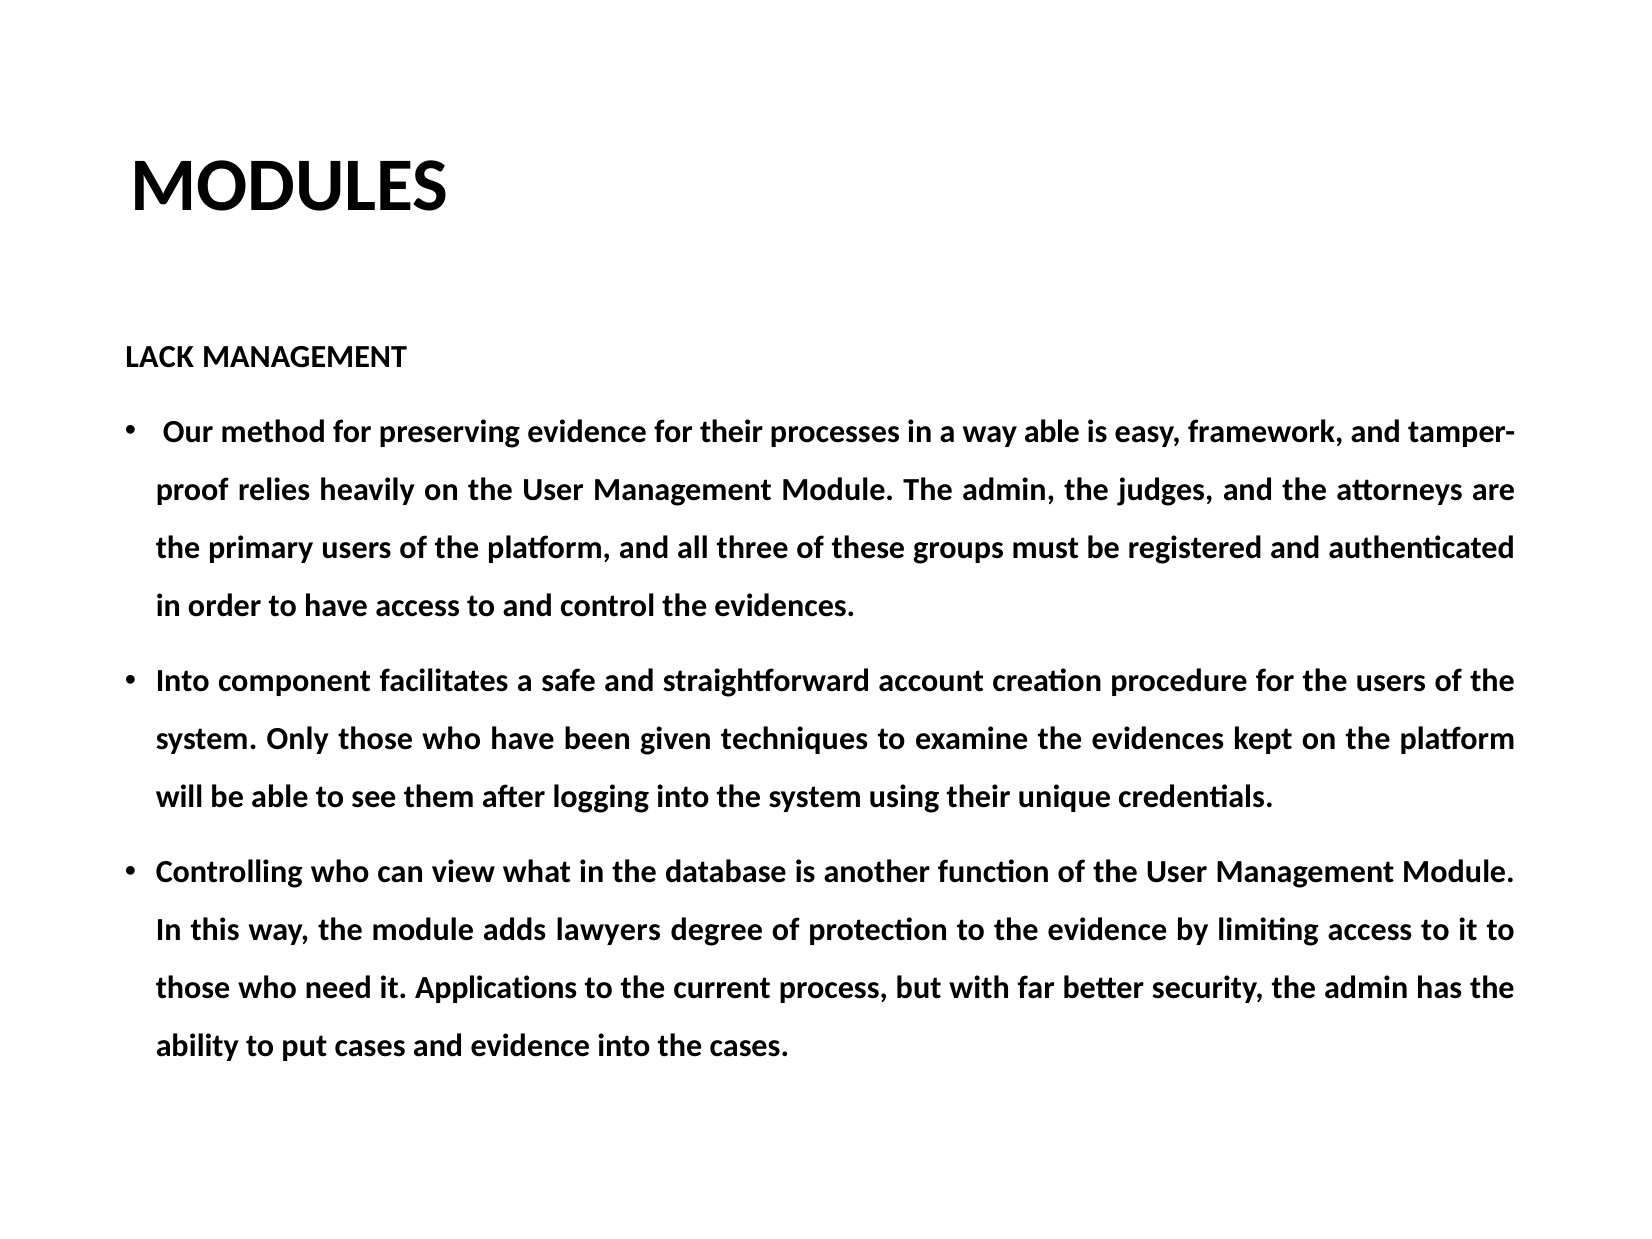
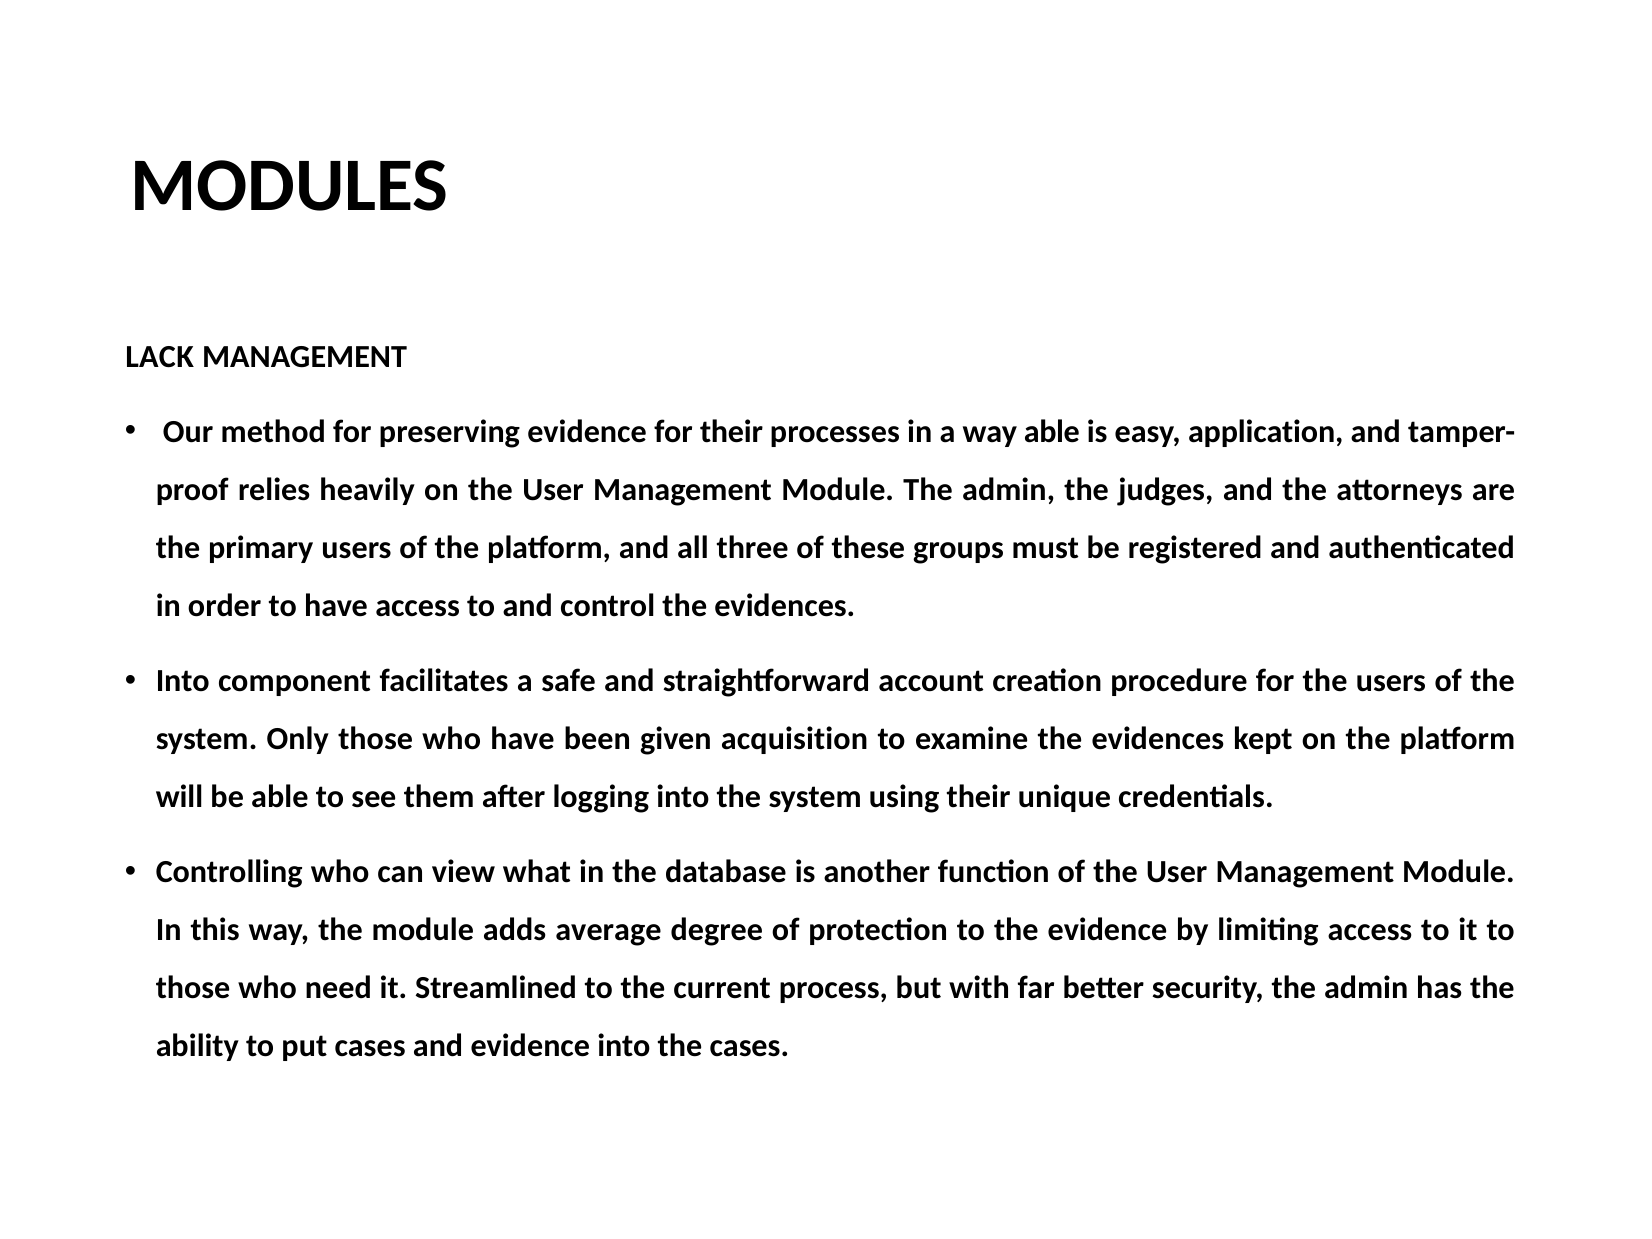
framework: framework -> application (1266, 432)
techniques: techniques -> acquisition (794, 739)
lawyers: lawyers -> average (608, 930)
Applications: Applications -> Streamlined (496, 988)
